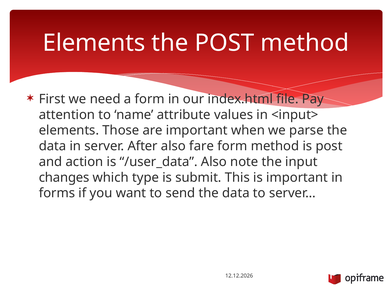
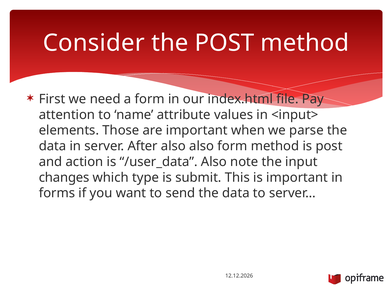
Elements: Elements -> Consider (94, 43)
also fare: fare -> also (202, 146)
